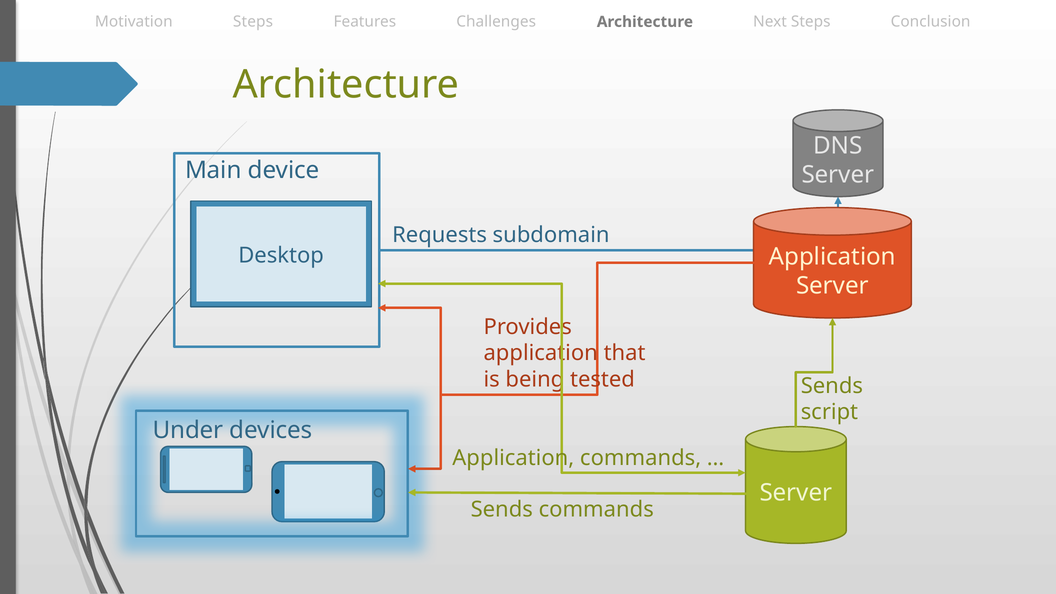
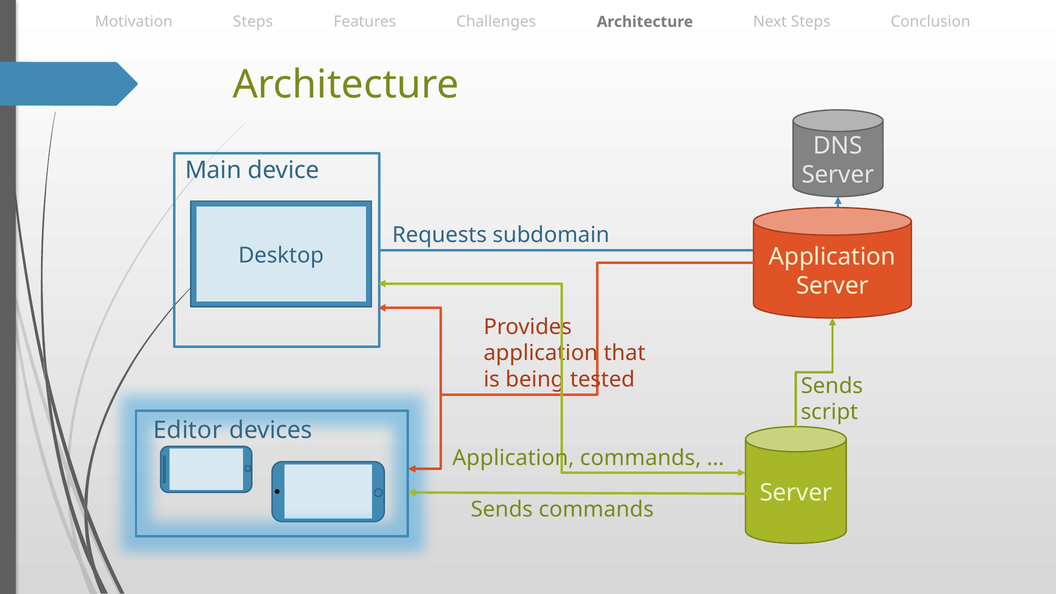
Under: Under -> Editor (188, 430)
